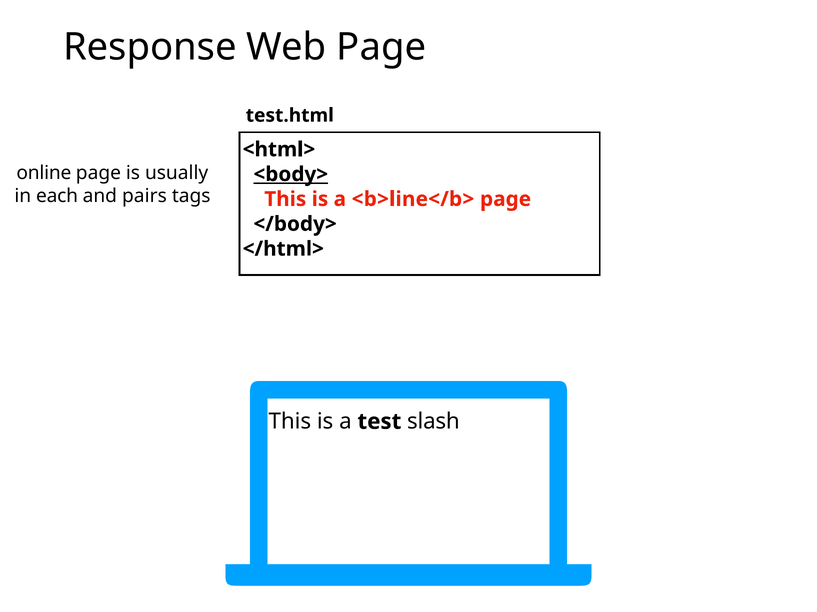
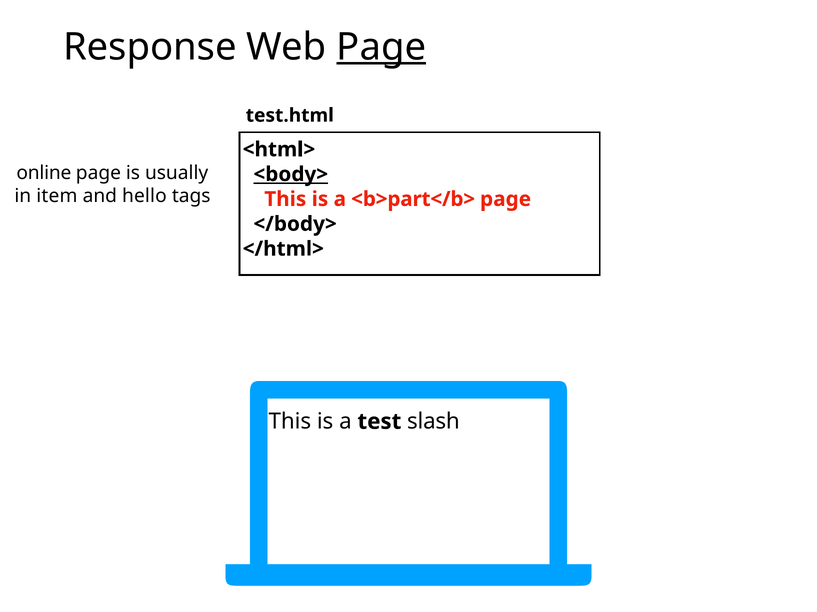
Page underline: none -> present (381, 47)
each: each -> item (57, 196)
pairs: pairs -> hello (144, 196)
<b>line</b>: <b>line</b> -> <b>part</b> (413, 199)
